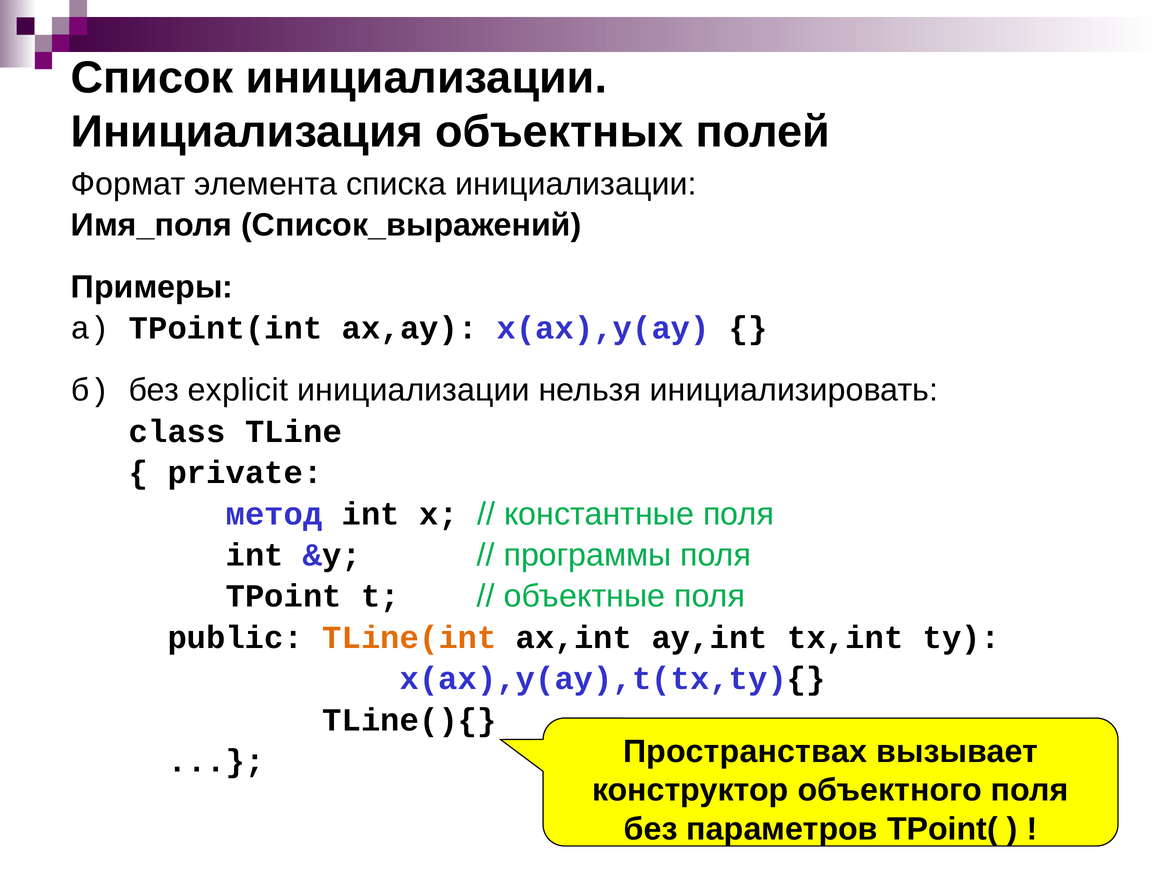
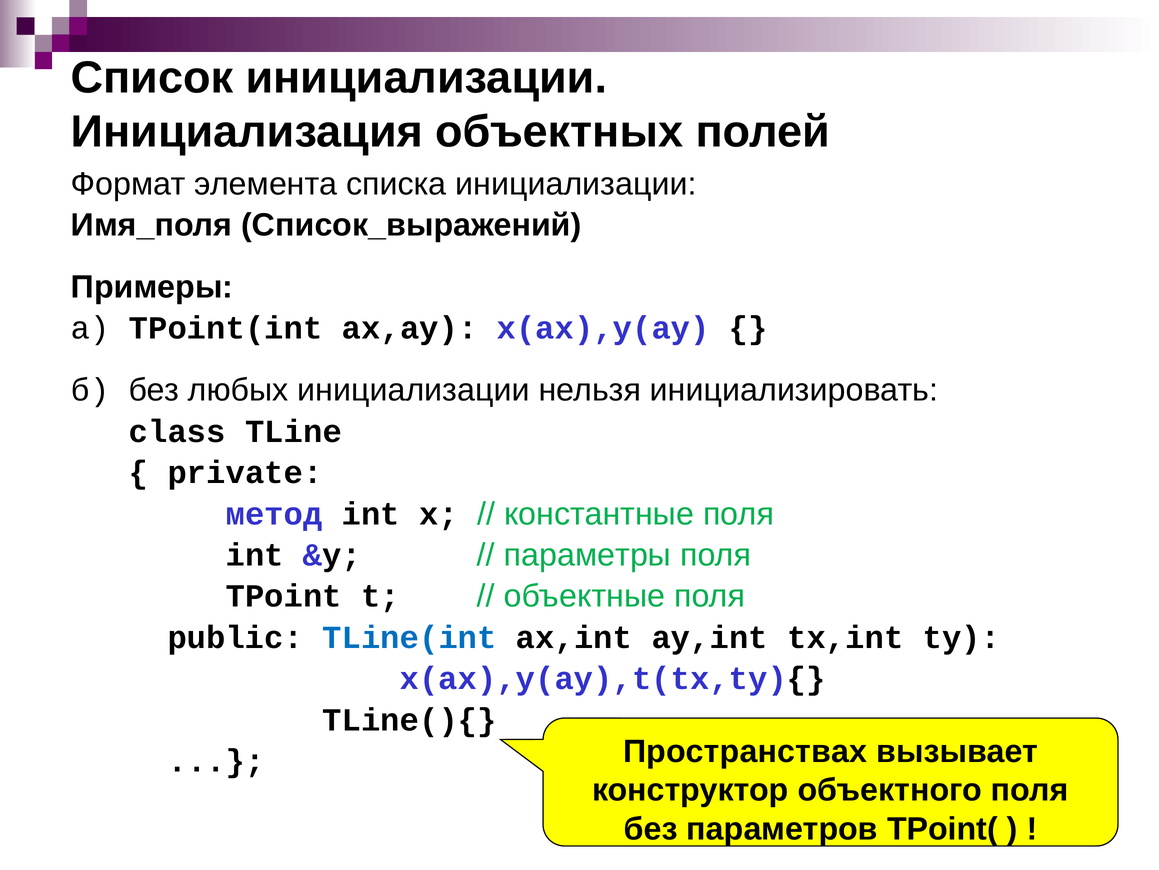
explicit: explicit -> любых (238, 390)
программы: программы -> параметры (587, 555)
TLine(int colour: orange -> blue (410, 637)
